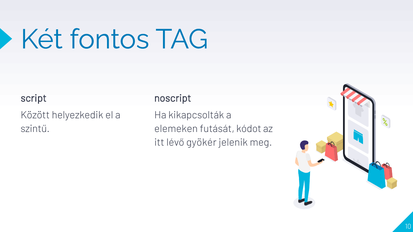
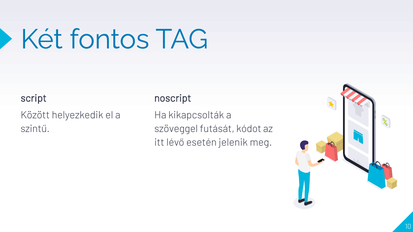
elemeken: elemeken -> szöveggel (176, 129)
gyökér: gyökér -> esetén (201, 143)
